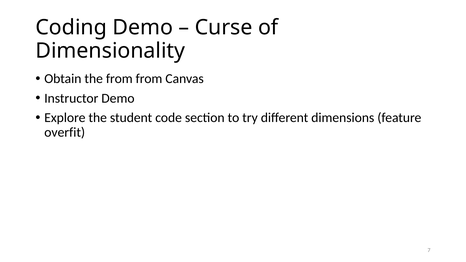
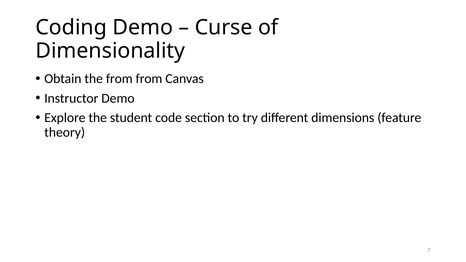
overfit: overfit -> theory (65, 133)
